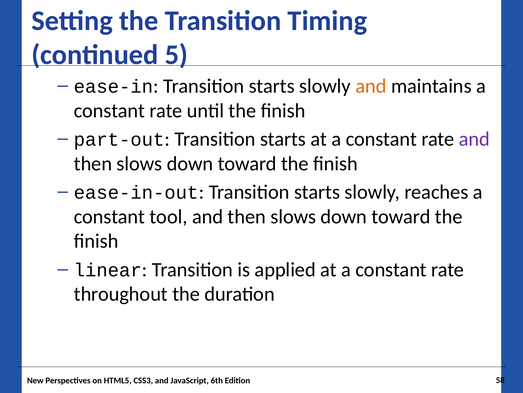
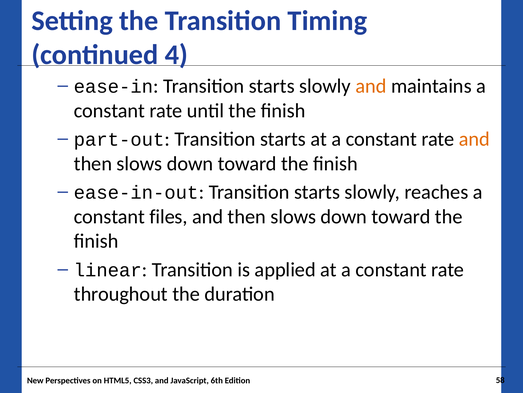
5: 5 -> 4 (176, 55)
and colour: purple -> orange (474, 139)
tool: tool -> files (169, 216)
